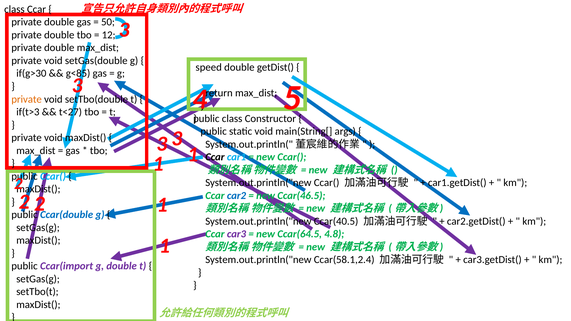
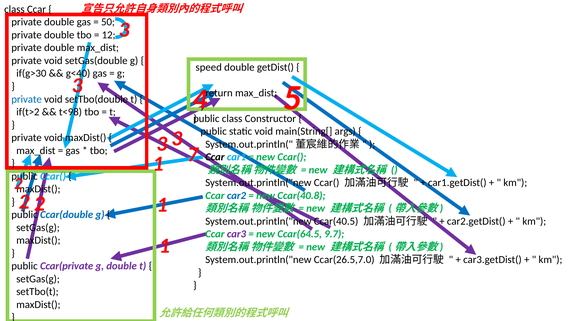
g<85: g<85 -> g<40 (78, 74)
private colour: orange -> blue (27, 99)
if(t>3: if(t>3 -> if(t>2 (28, 112)
t<27: t<27 -> t<98 (70, 112)
3 1: 1 -> 7 (193, 154)
Ccar(46.5: Ccar(46.5 -> Ccar(40.8 (301, 196)
4.8: 4.8 -> 9.7 (334, 234)
Ccar(58.1,2.4: Ccar(58.1,2.4 -> Ccar(26.5,7.0 (344, 260)
Ccar(import: Ccar(import -> Ccar(private (67, 266)
